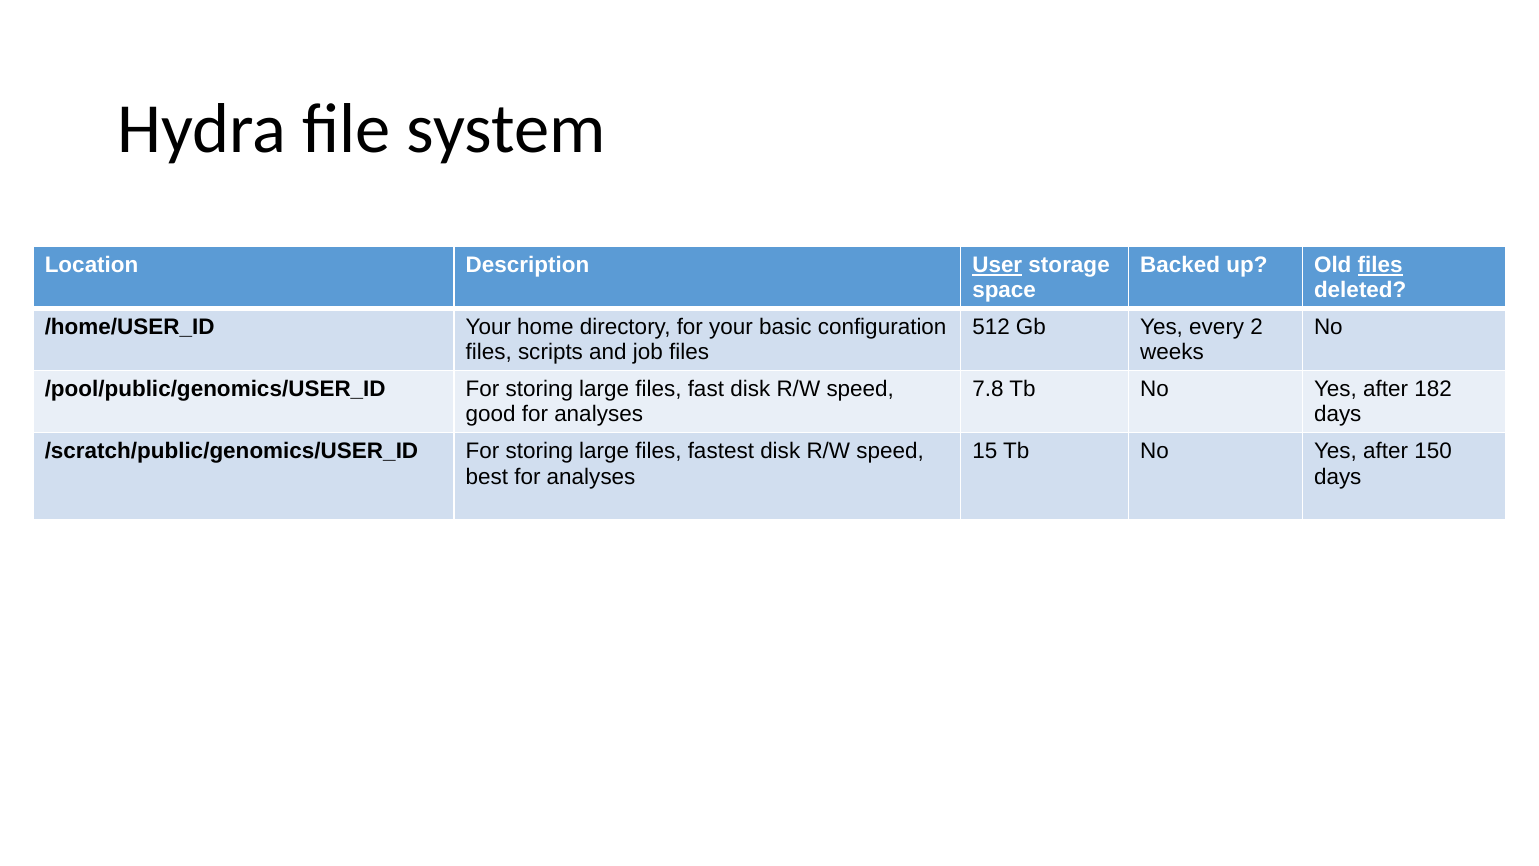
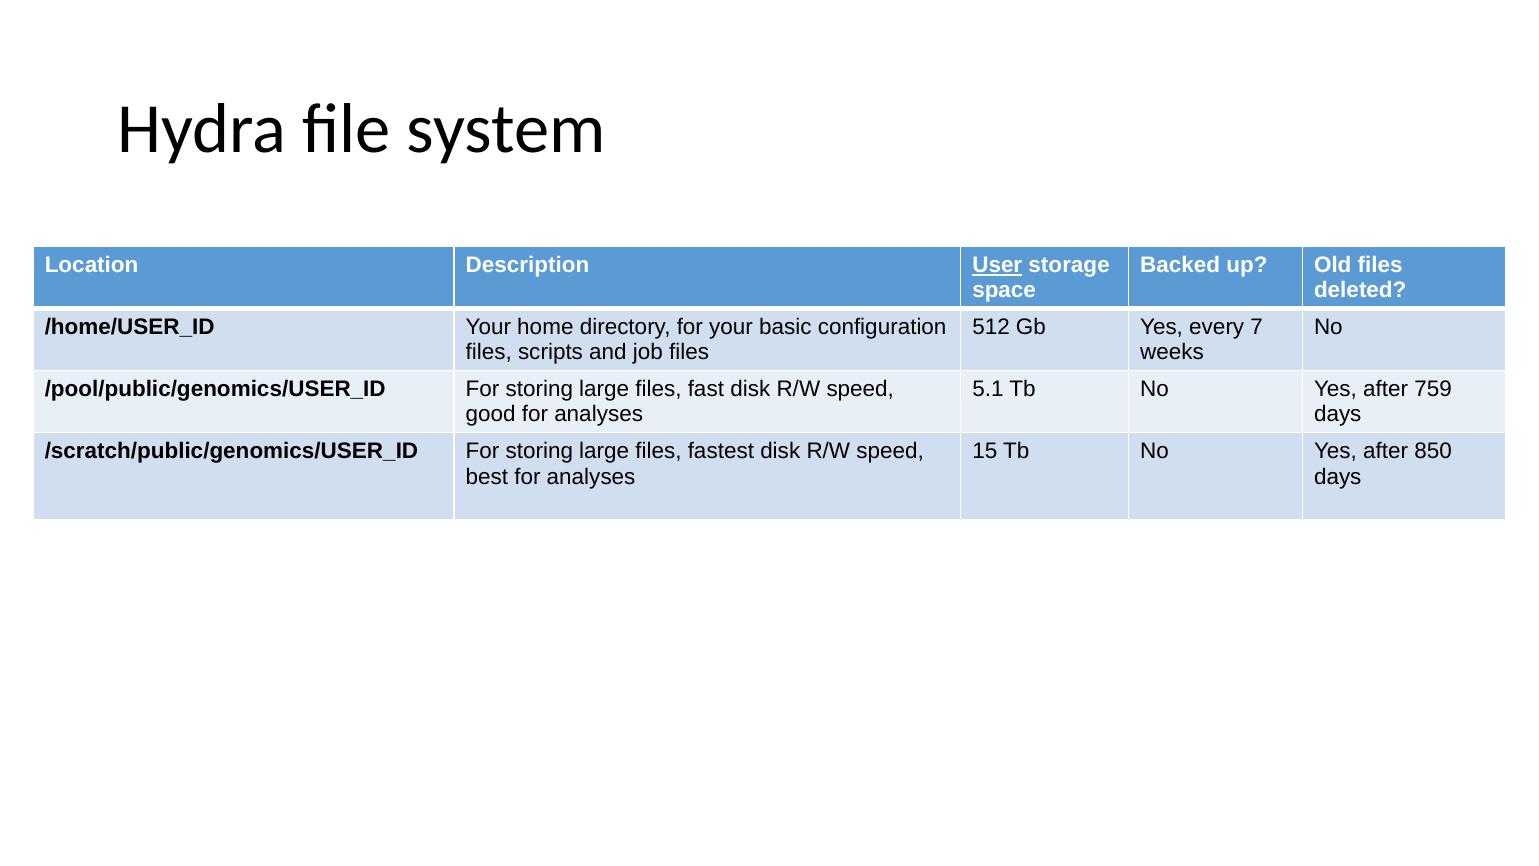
files underline: present -> none (1380, 265)
2: 2 -> 7 (1257, 327)
7.8: 7.8 -> 5.1 (988, 389)
182: 182 -> 759 (1433, 389)
150: 150 -> 850 (1433, 451)
